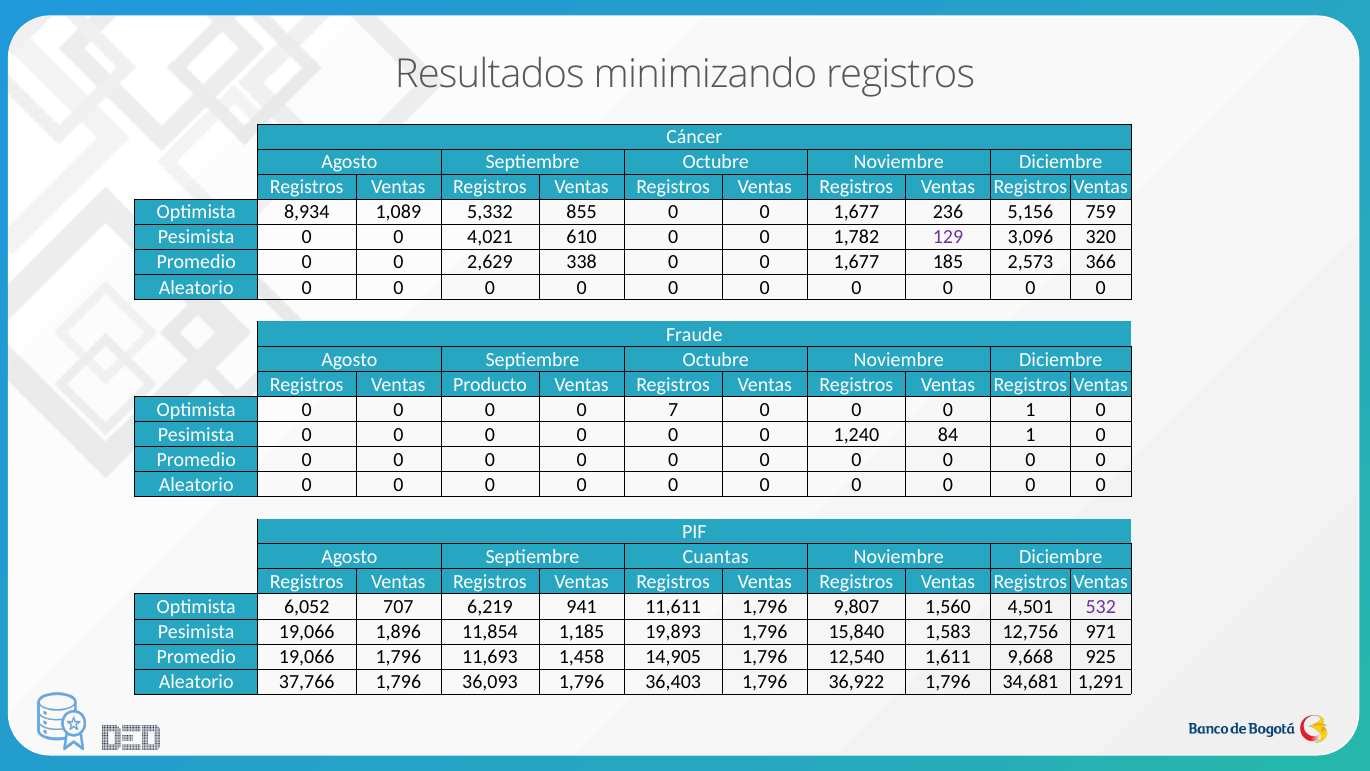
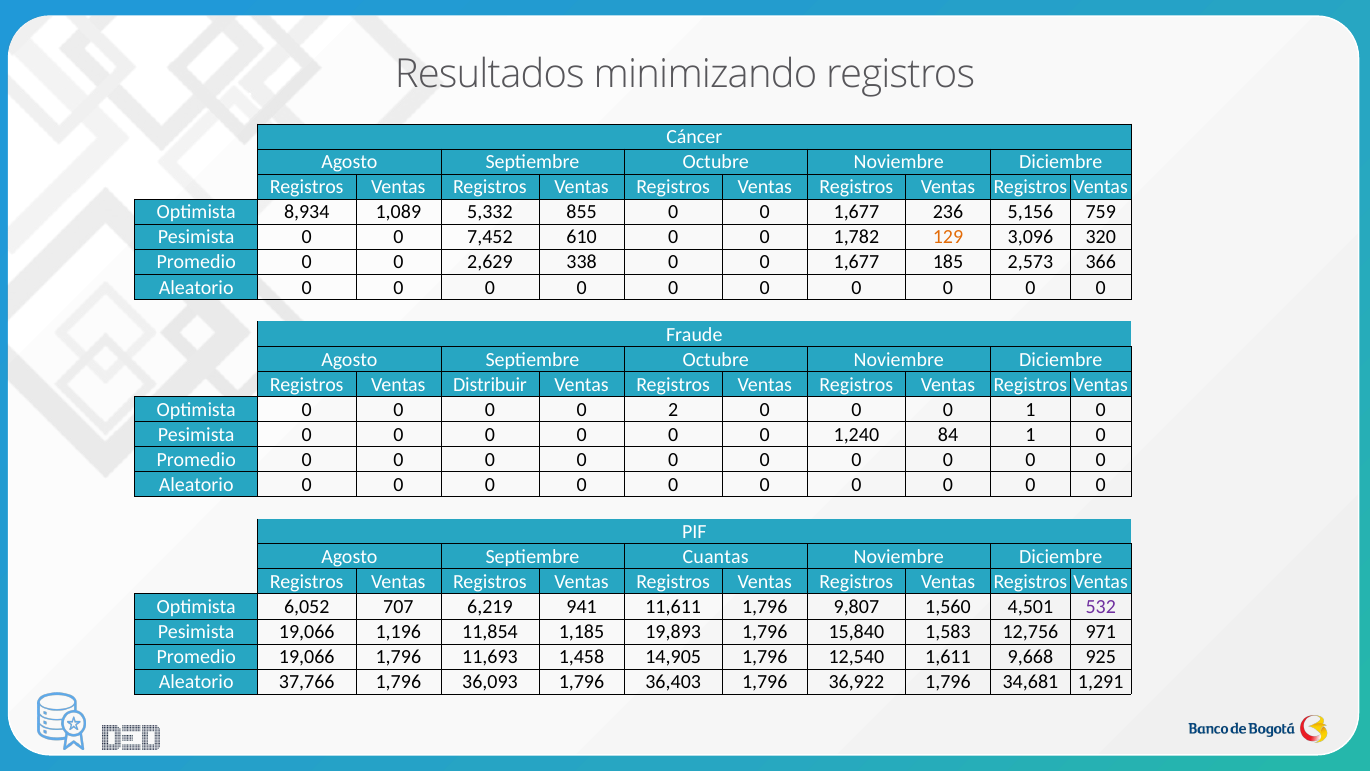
4,021: 4,021 -> 7,452 (490, 237)
129 colour: purple -> orange (948, 237)
Producto: Producto -> Distribuir (490, 384)
7: 7 -> 2 (673, 409)
1,896: 1,896 -> 1,196 (398, 632)
